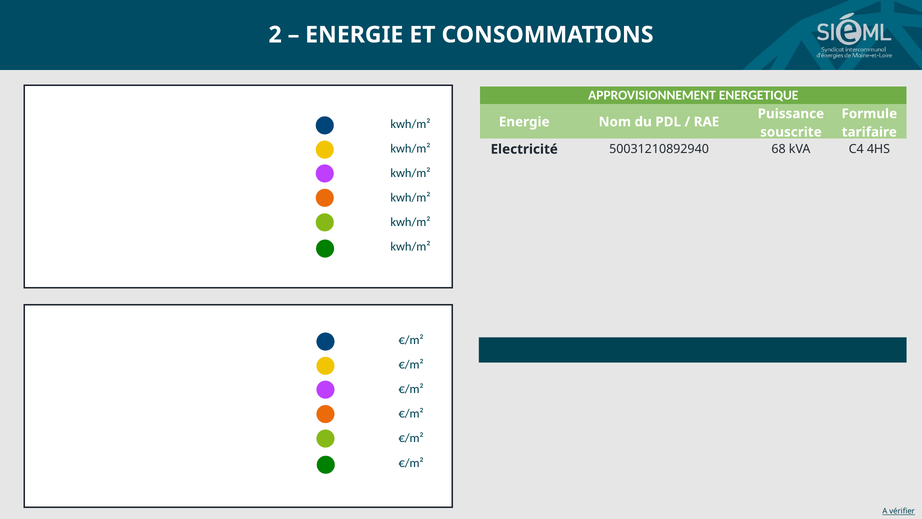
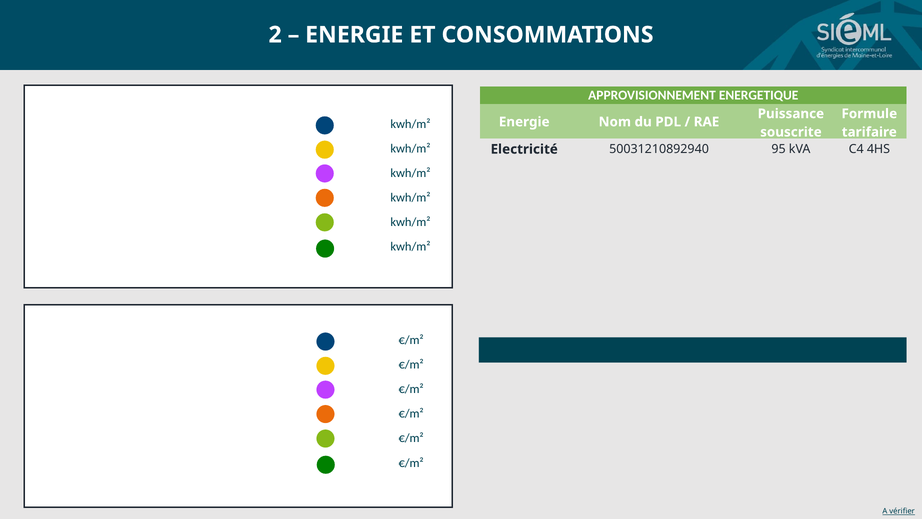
68: 68 -> 95 (779, 149)
